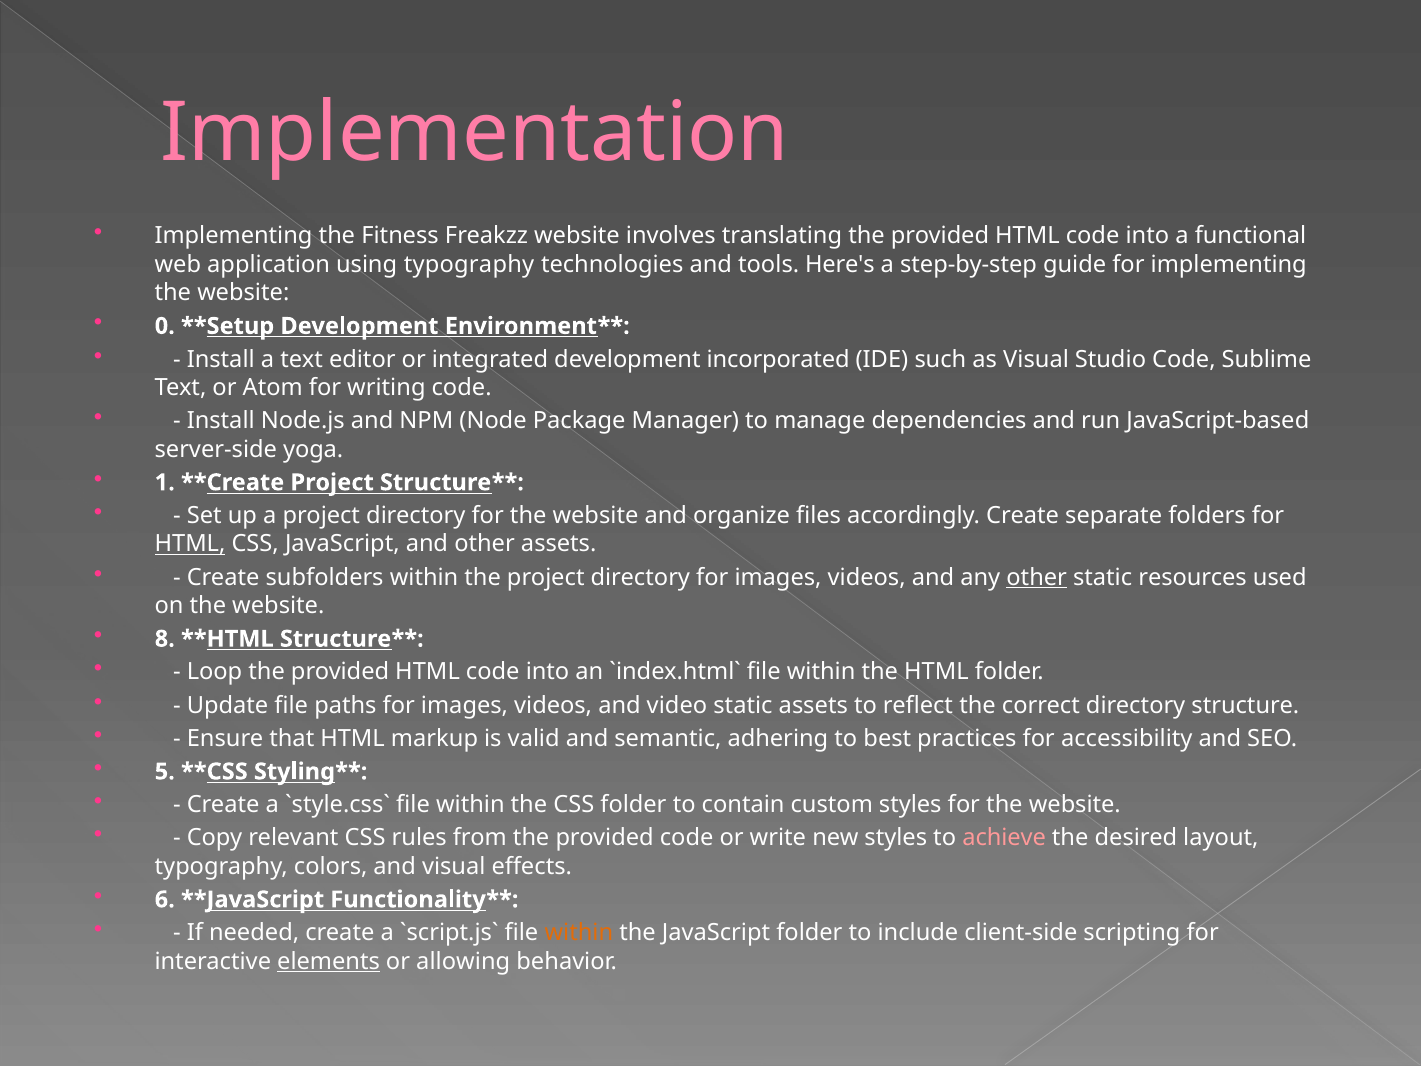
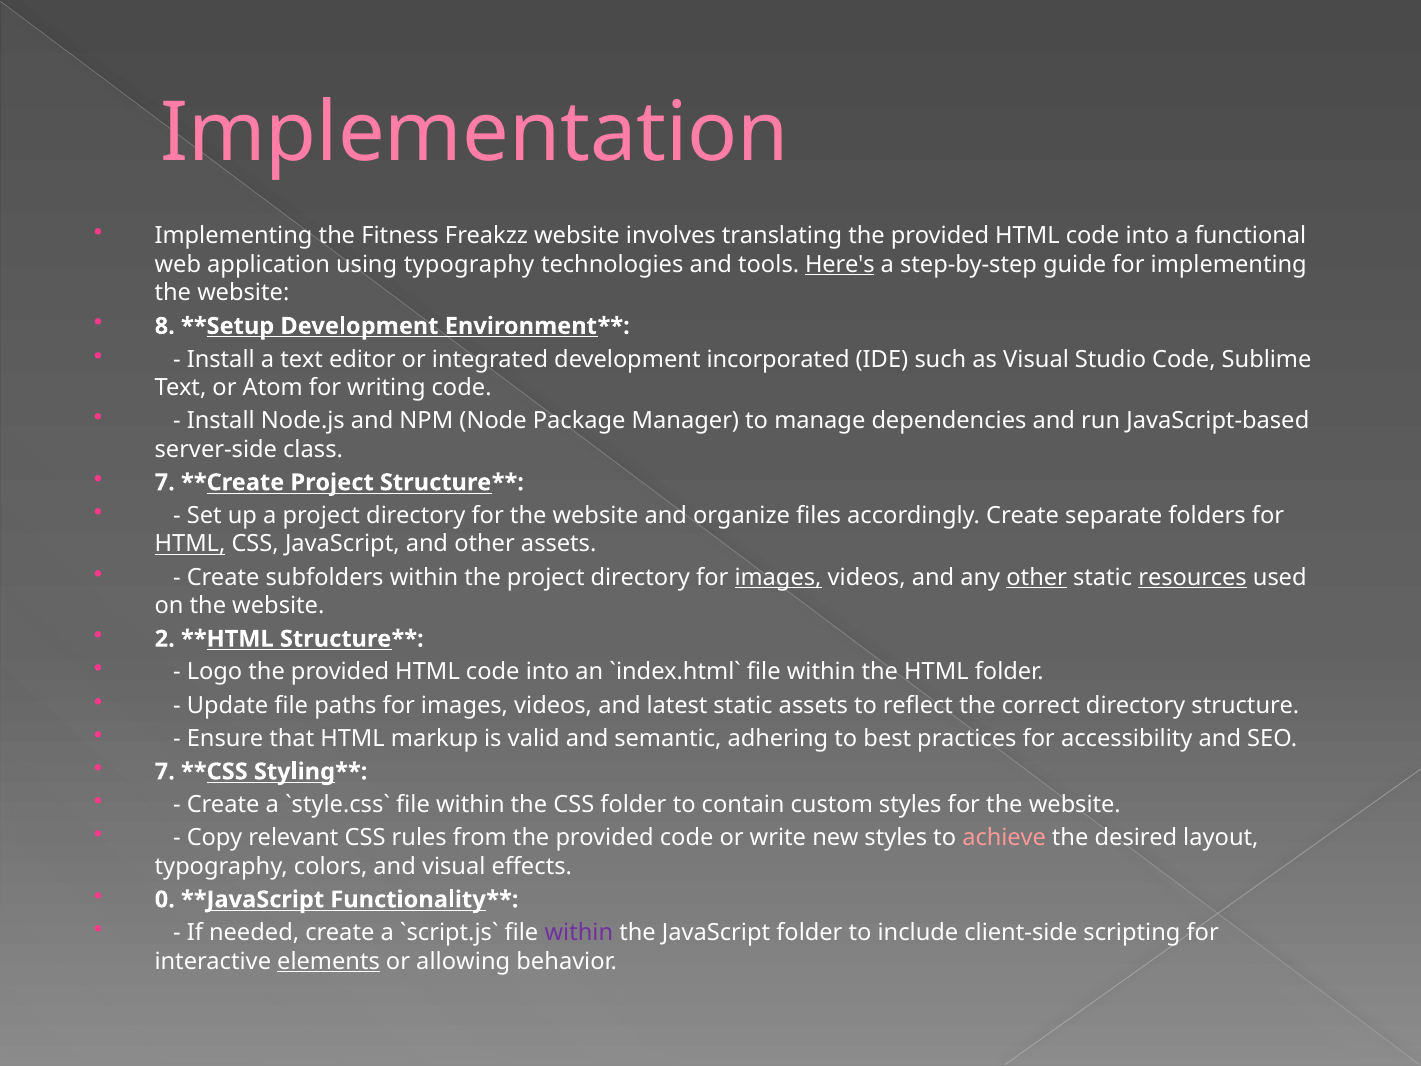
Here's underline: none -> present (840, 264)
0: 0 -> 8 (165, 326)
yoga: yoga -> class (313, 449)
1: 1 -> 7 (165, 482)
images underline: none -> present (778, 577)
resources underline: none -> present (1193, 577)
8: 8 -> 2 (165, 639)
Loop: Loop -> Logo (215, 672)
video: video -> latest (677, 705)
5: 5 -> 7 (165, 771)
6: 6 -> 0 (165, 899)
within colour: orange -> purple (579, 933)
